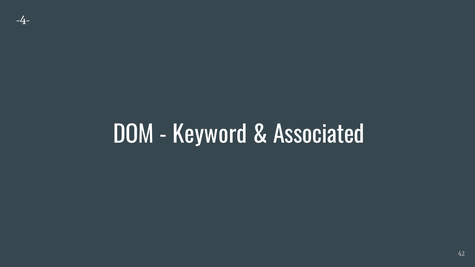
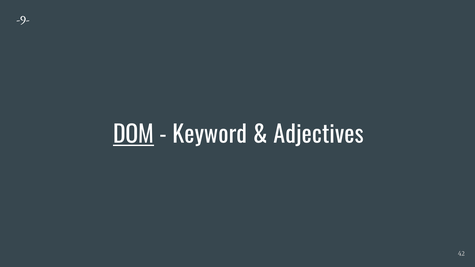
-4-: -4- -> -9- (23, 20)
DOM underline: none -> present (134, 135)
Associated: Associated -> Adjectives (319, 135)
